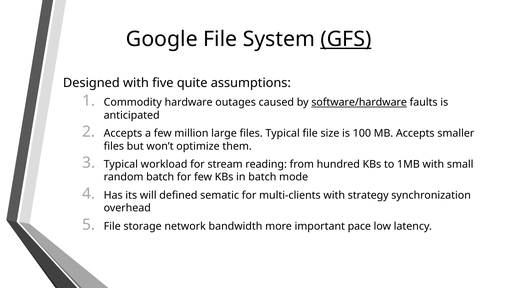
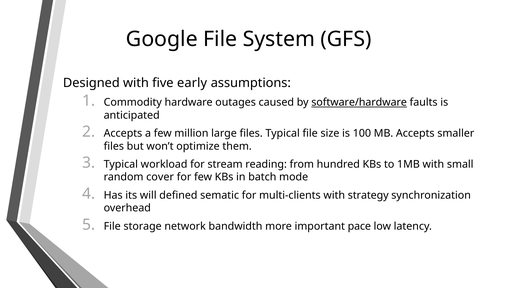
GFS underline: present -> none (346, 39)
quite: quite -> early (192, 83)
random batch: batch -> cover (160, 177)
